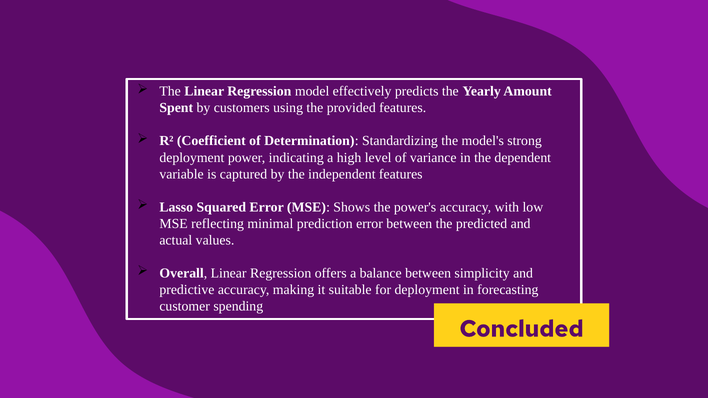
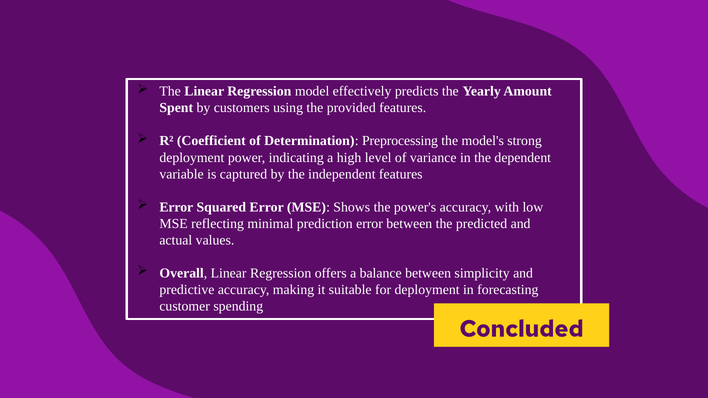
Standardizing: Standardizing -> Preprocessing (400, 141)
Lasso: Lasso -> Error (176, 207)
